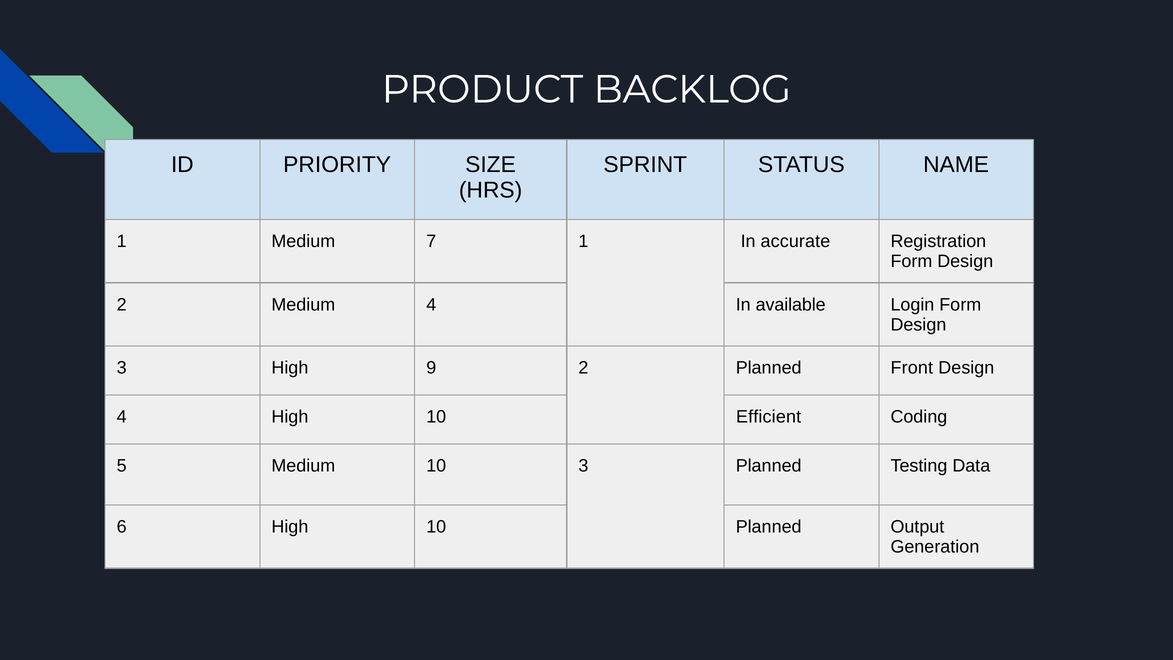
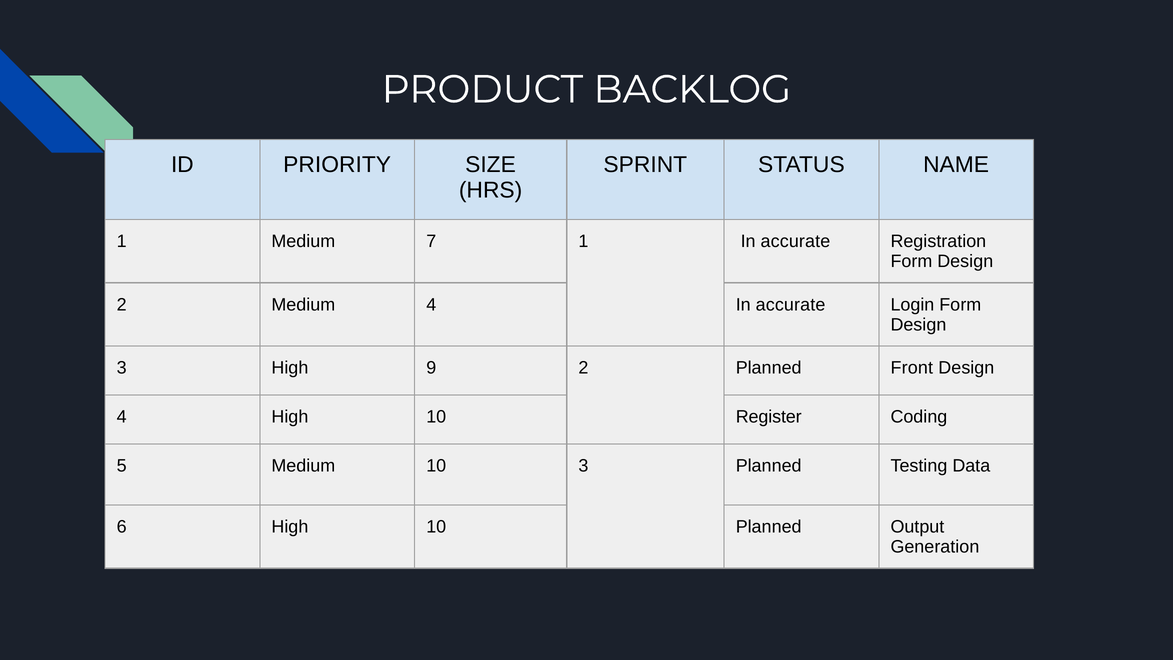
4 In available: available -> accurate (791, 305)
Efficient: Efficient -> Register (769, 417)
